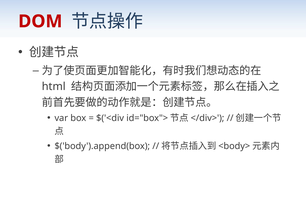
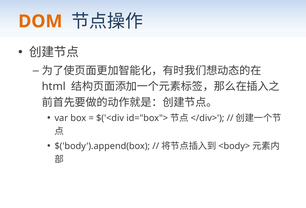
DOM colour: red -> orange (40, 21)
